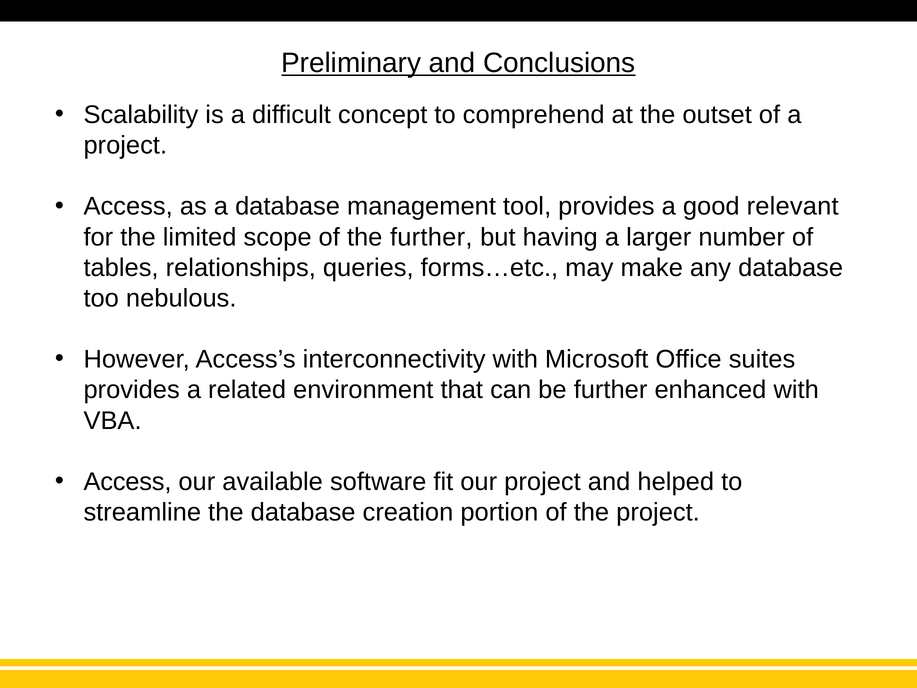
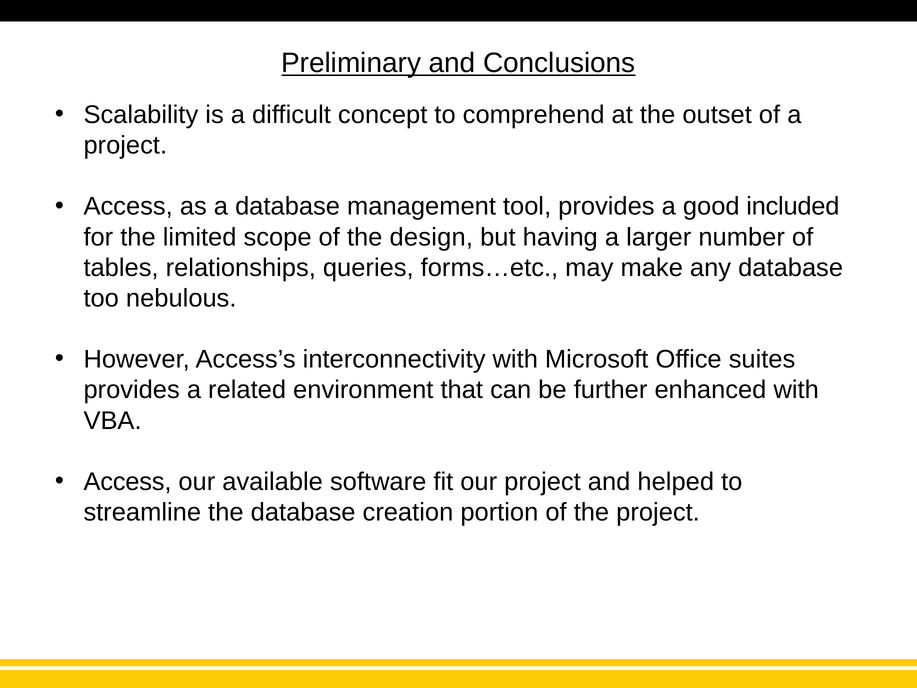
relevant: relevant -> included (793, 206)
the further: further -> design (431, 237)
